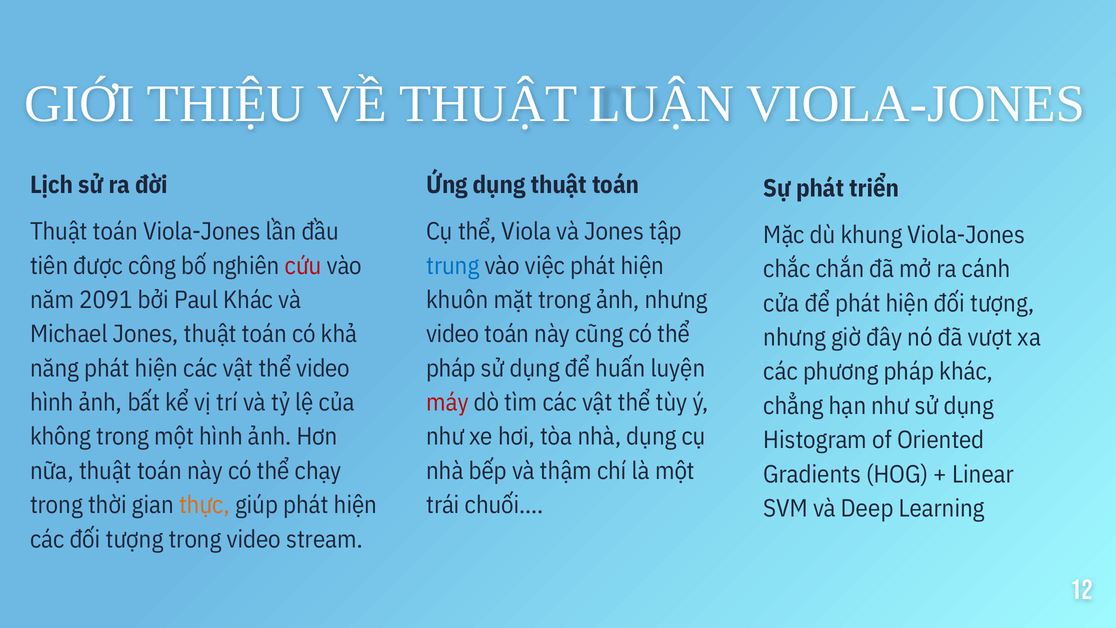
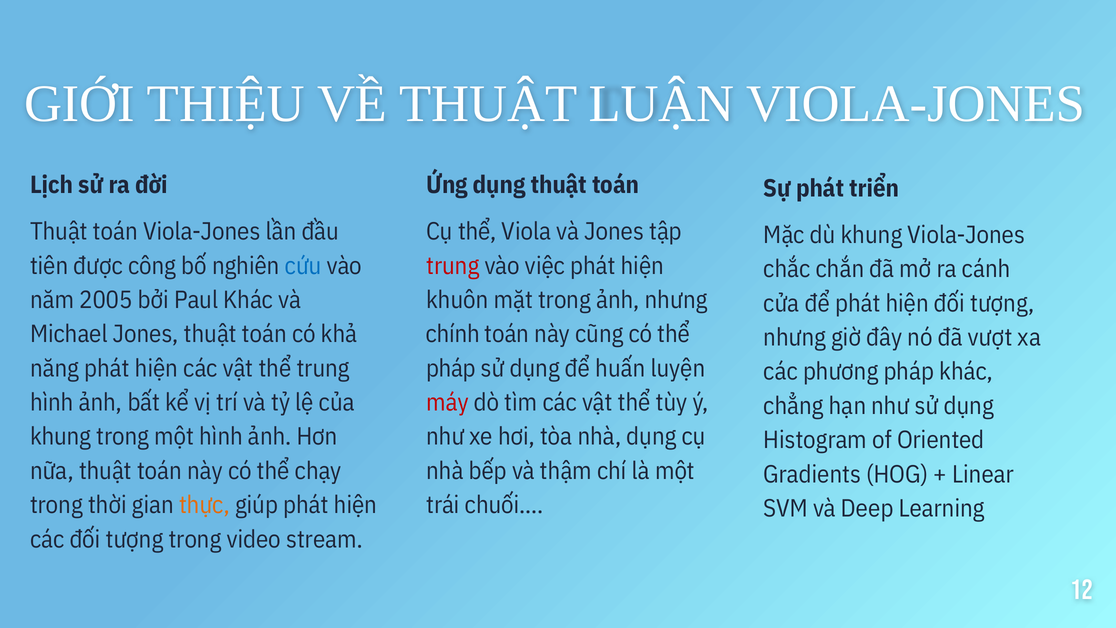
cứu colour: red -> blue (303, 266)
trung colour: blue -> red (453, 266)
2091: 2091 -> 2005 (106, 300)
video: video -> chính (453, 334)
thể video: video -> trung (323, 368)
không: không -> khung (61, 437)
